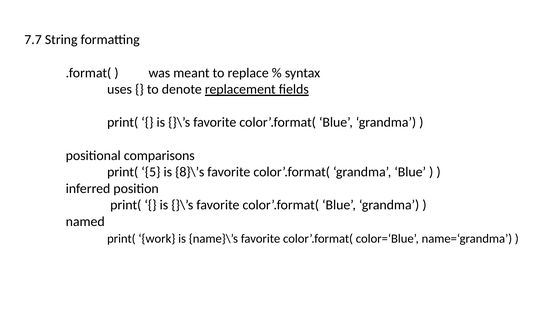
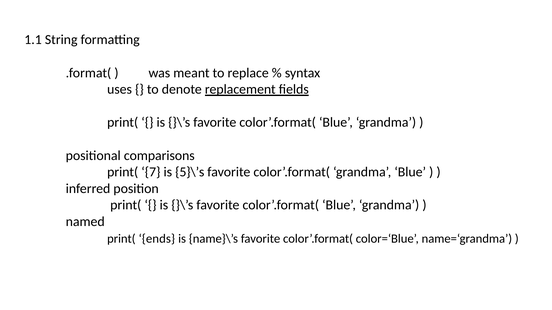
7.7: 7.7 -> 1.1 (33, 40)
5: 5 -> 7 (151, 172)
8}\’s: 8}\’s -> 5}\’s (190, 172)
work: work -> ends (157, 239)
